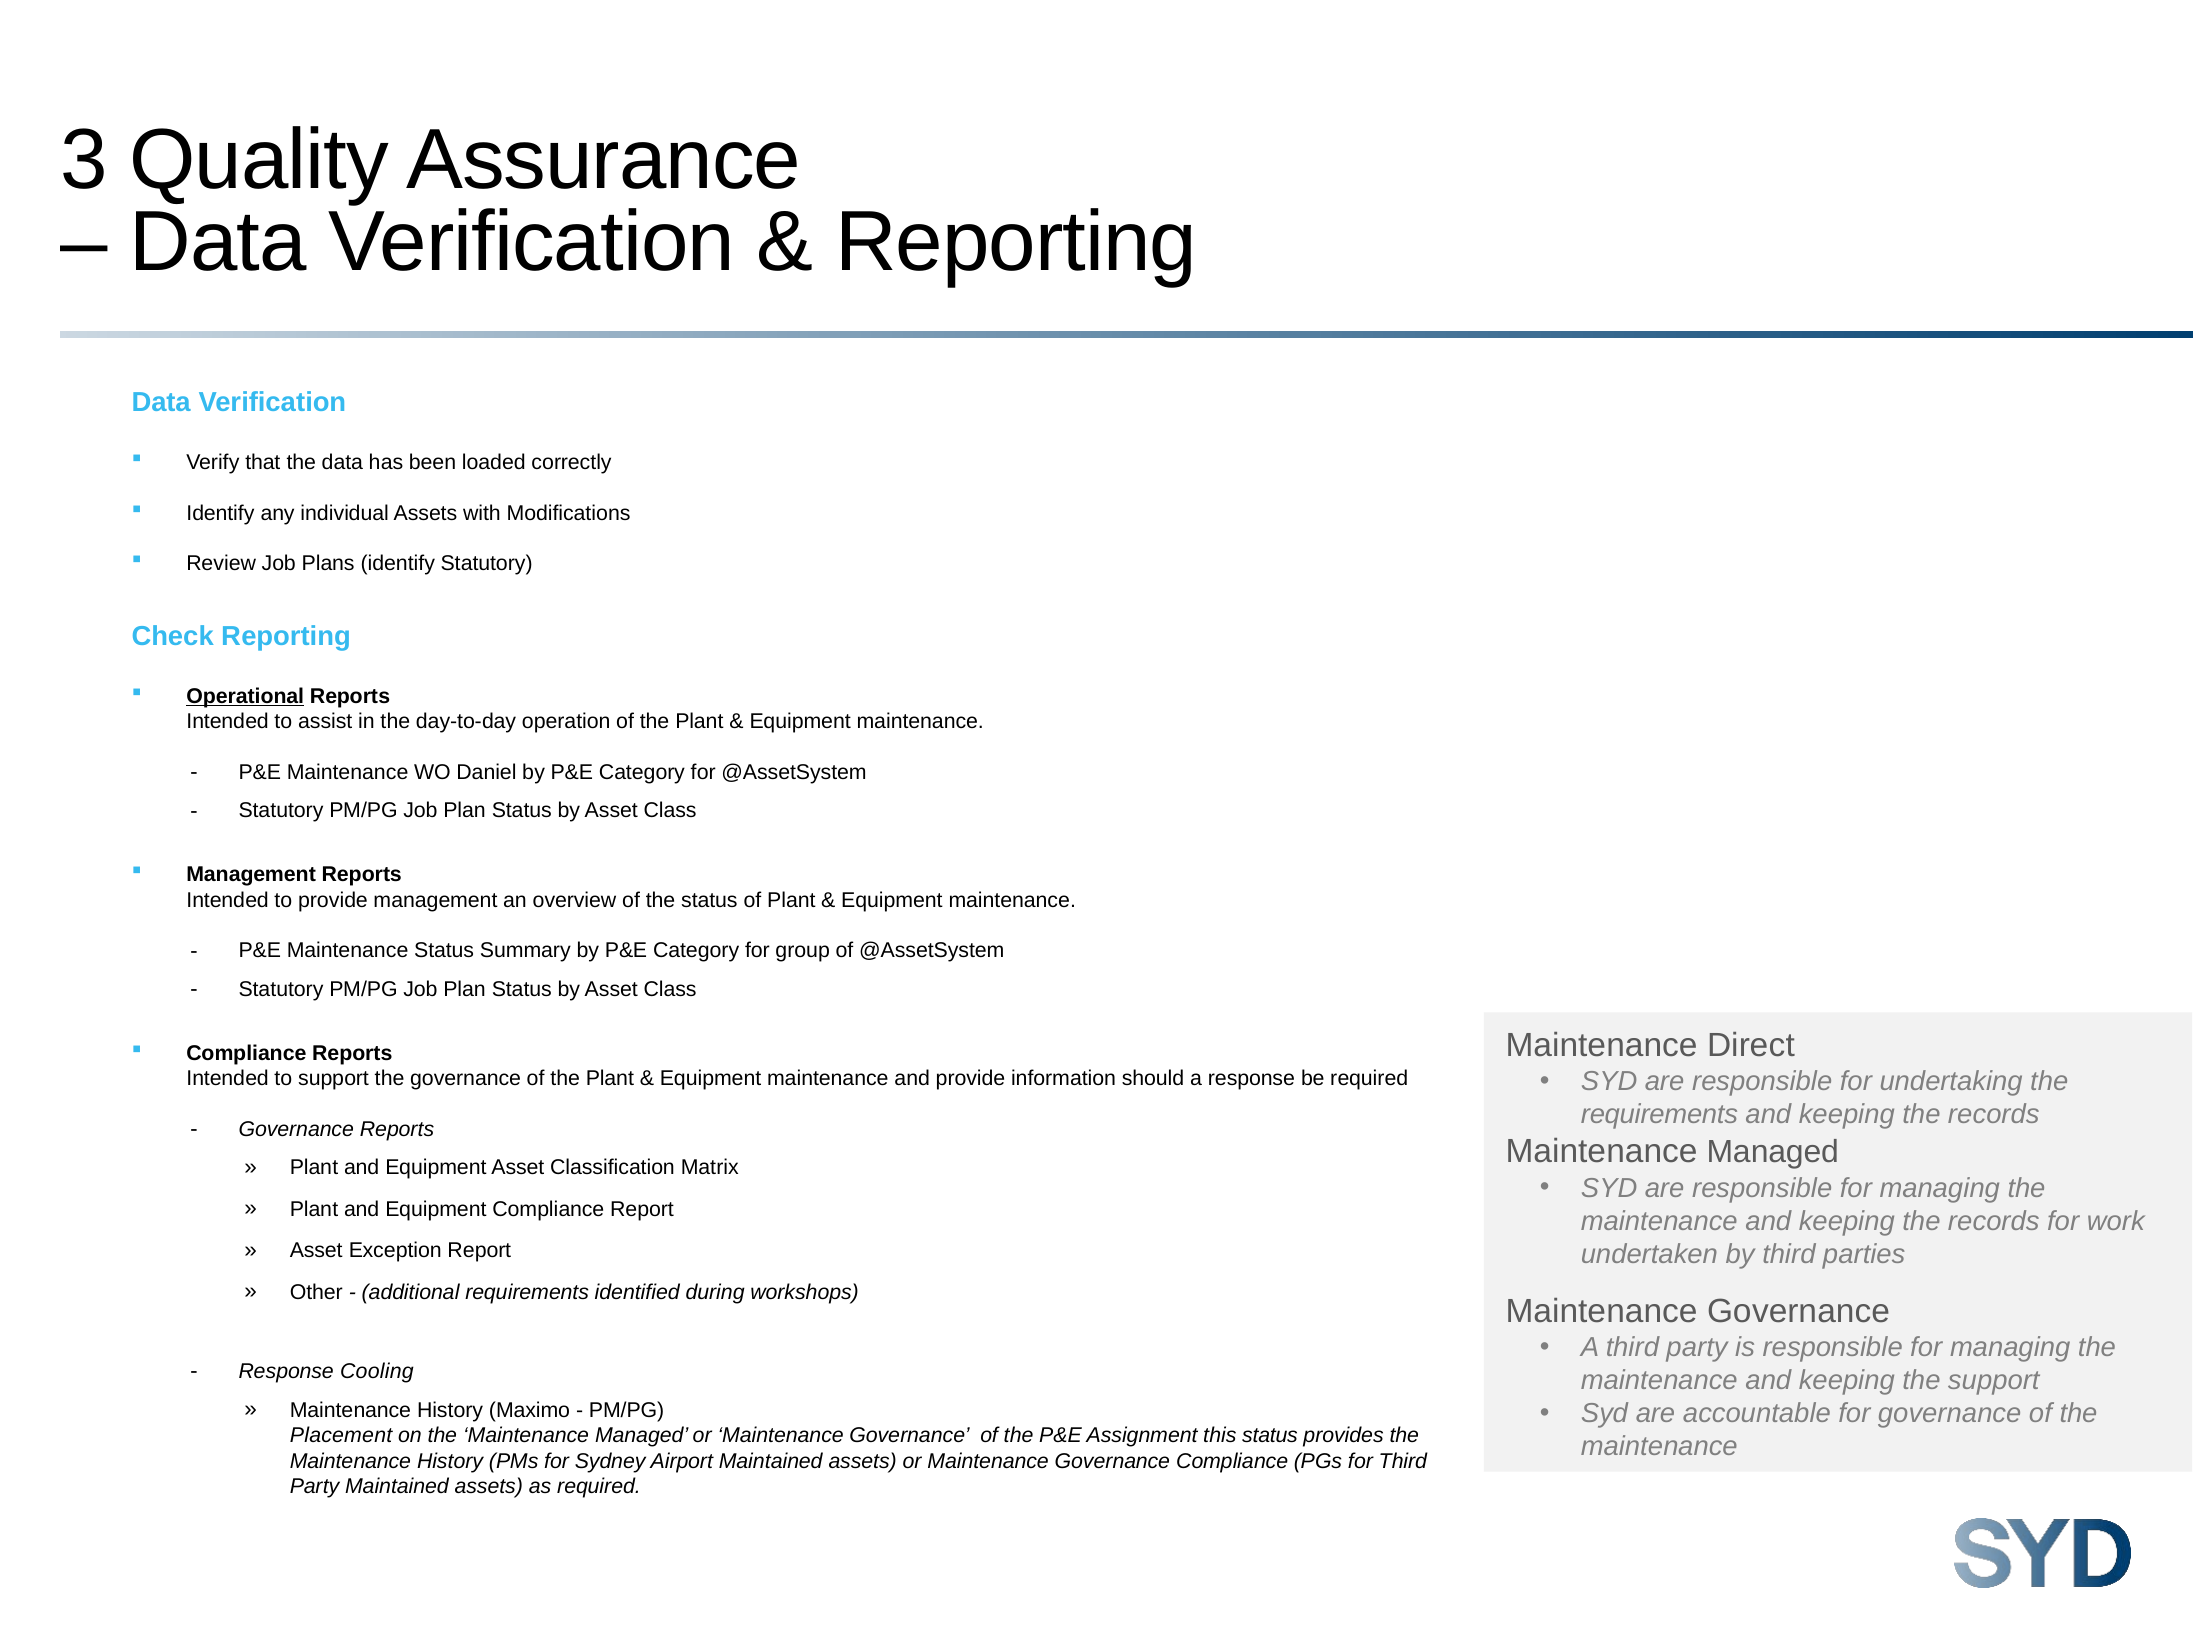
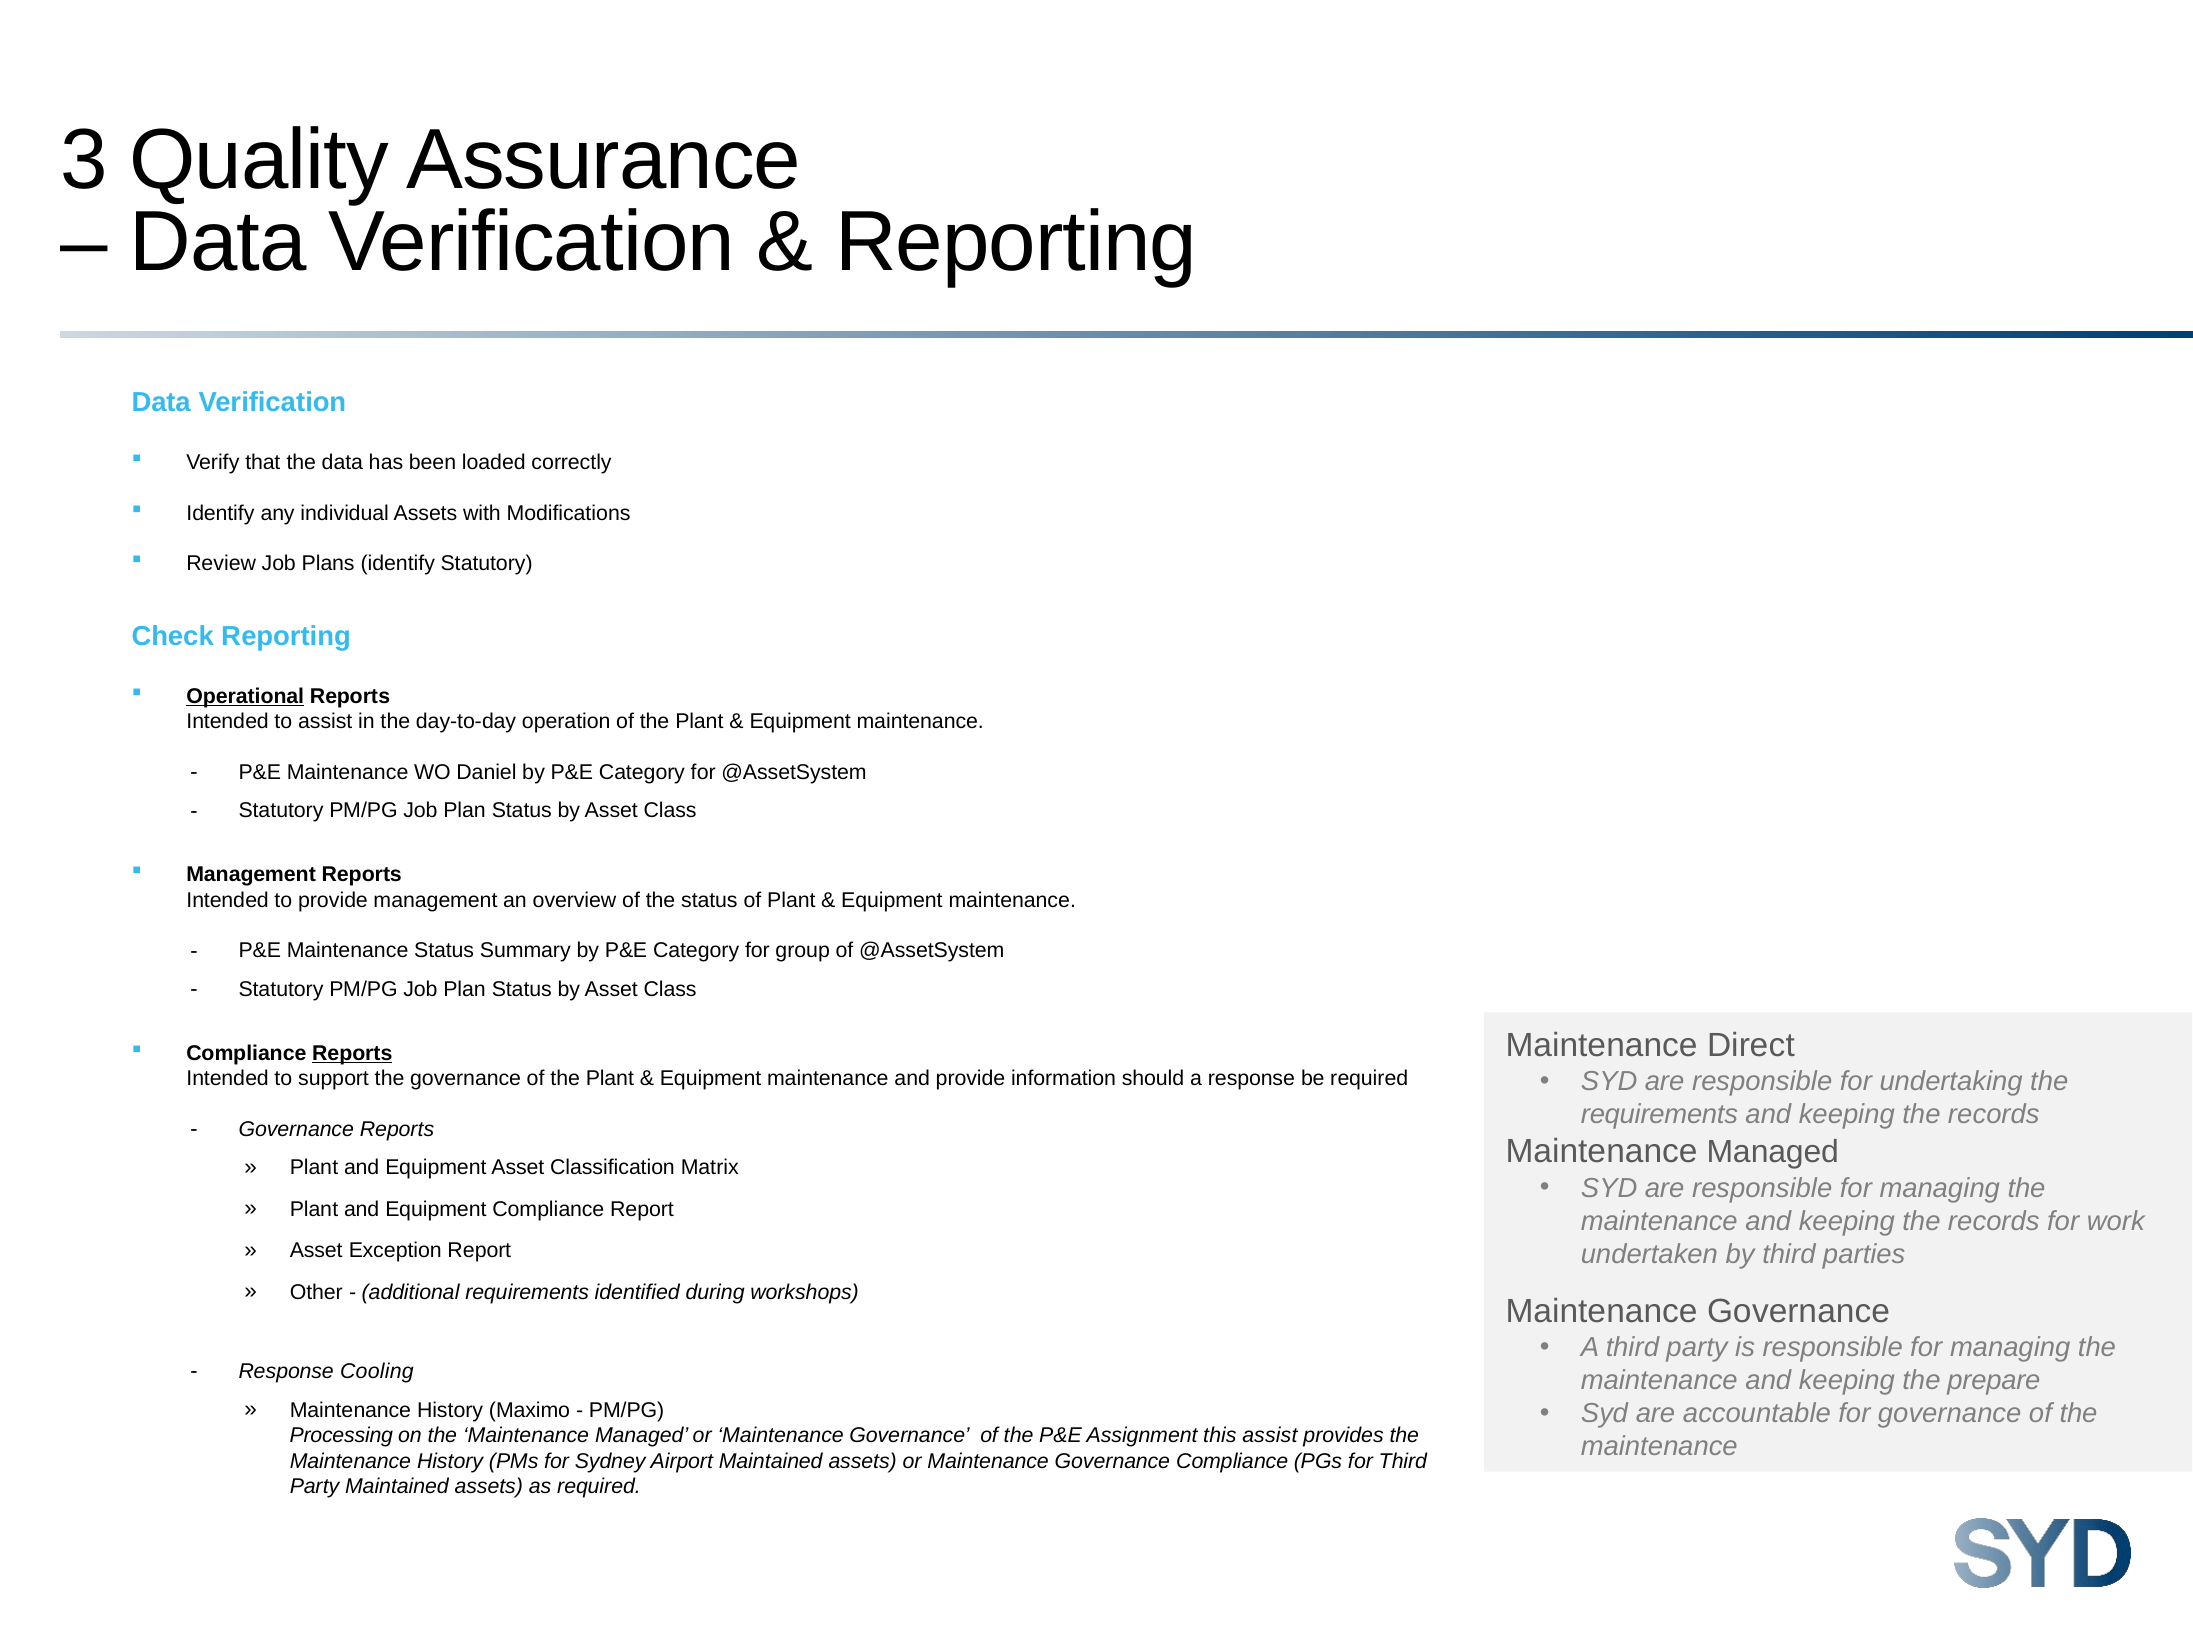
Reports underline: none -> present (352, 1053)
the support: support -> prepare (1994, 1380)
Placement: Placement -> Processing (341, 1435)
this status: status -> assist (1270, 1435)
